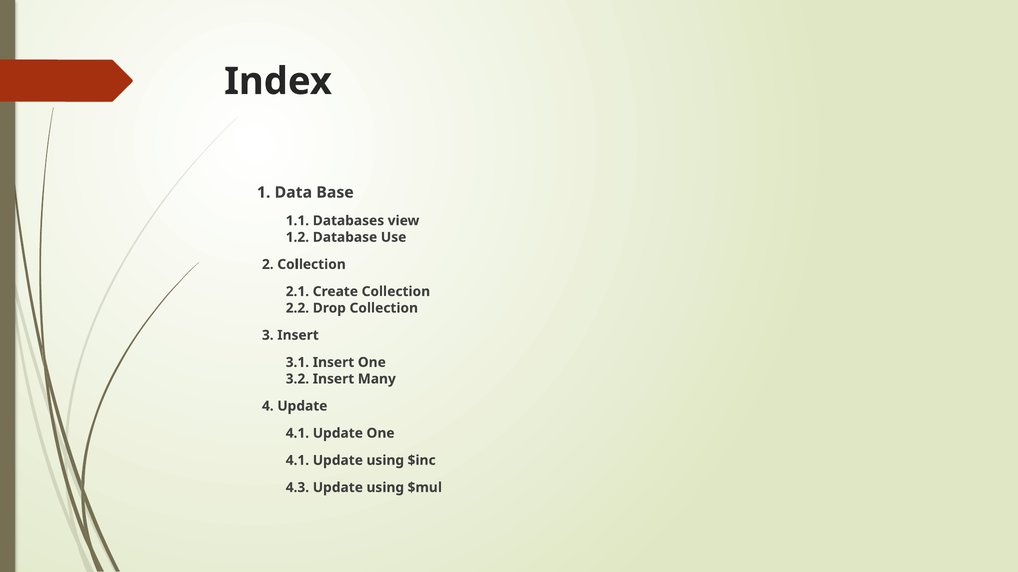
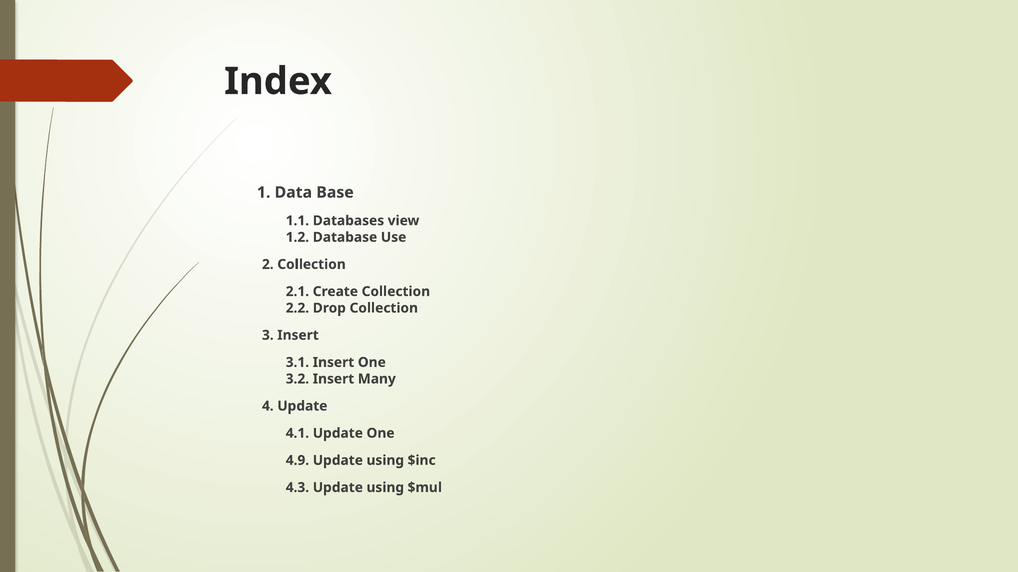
4.1: 4.1 -> 4.9 (297, 461)
